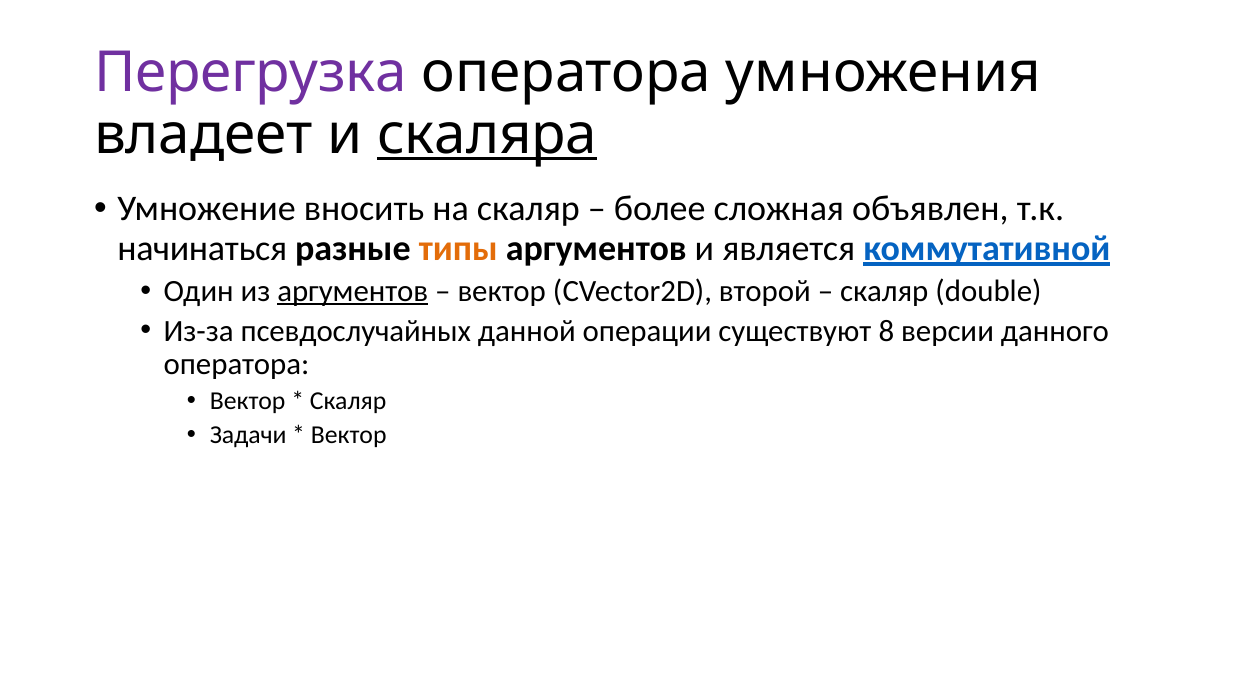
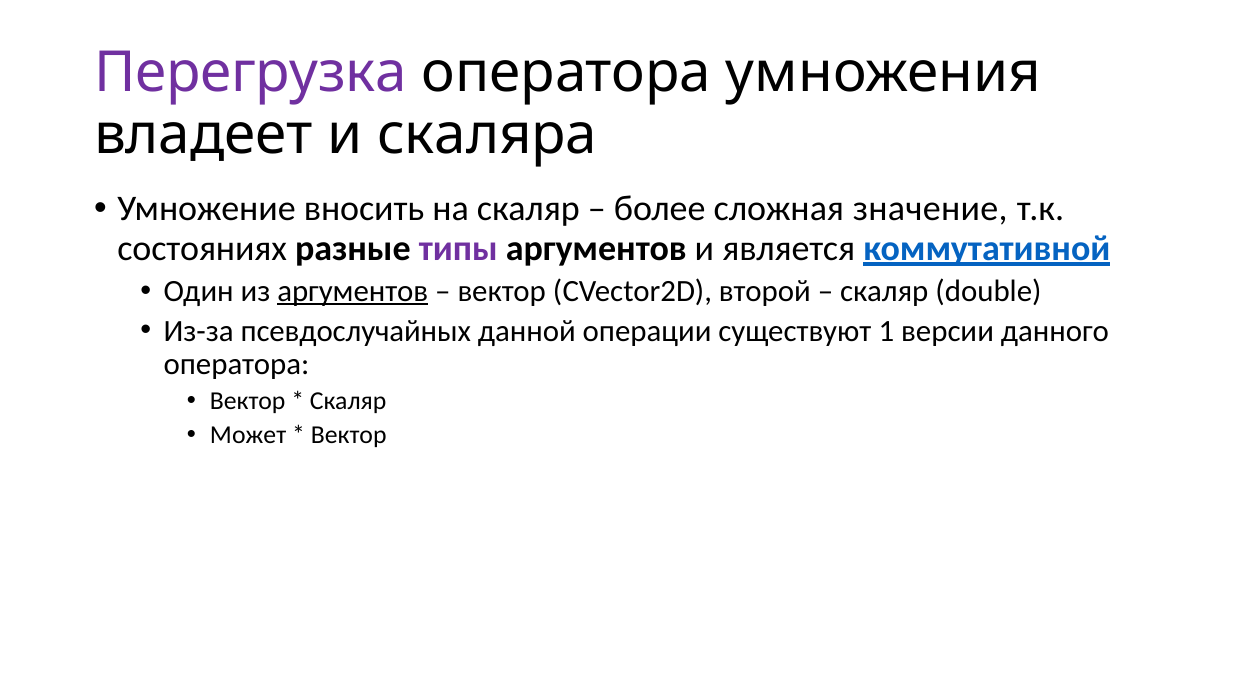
скаляра underline: present -> none (487, 134)
объявлен: объявлен -> значение (930, 209)
начинаться: начинаться -> состояниях (202, 248)
типы colour: orange -> purple (458, 248)
8: 8 -> 1 (887, 331)
Задачи: Задачи -> Может (248, 435)
